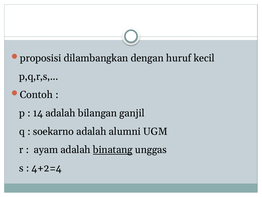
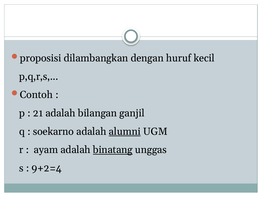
14: 14 -> 21 (38, 113)
alumni underline: none -> present (125, 131)
4+2=4: 4+2=4 -> 9+2=4 (47, 168)
